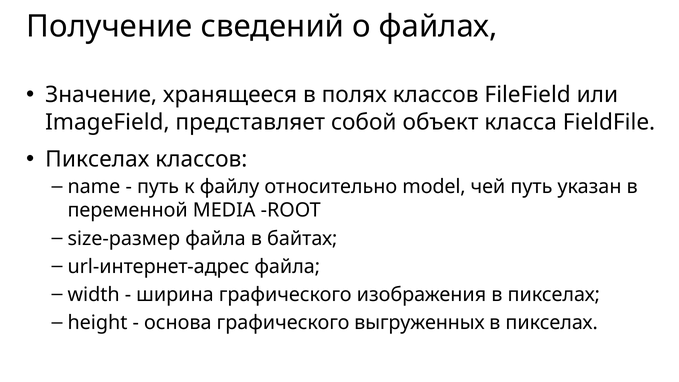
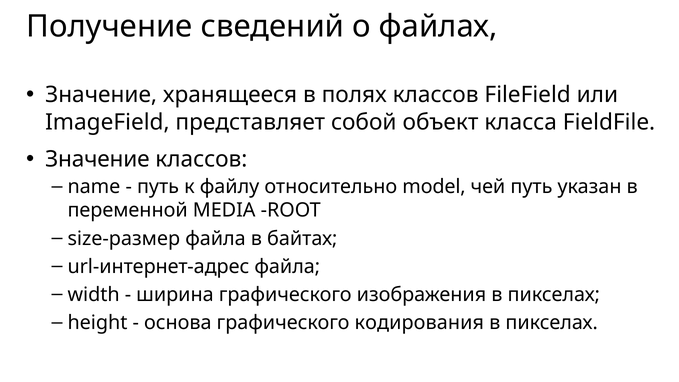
Пикселах: Пикселах -> Значение (97, 159)
выгруженных: выгруженных -> кодирования (419, 323)
